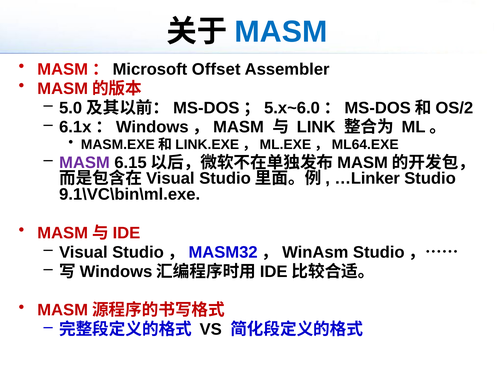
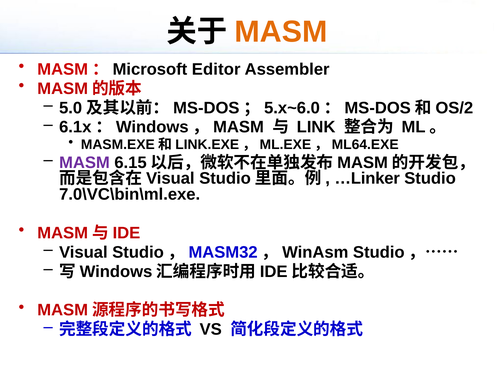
MASM colour: blue -> orange (281, 32)
Offset: Offset -> Editor (216, 69)
9.1\VC\bin\ml.exe: 9.1\VC\bin\ml.exe -> 7.0\VC\bin\ml.exe (130, 194)
